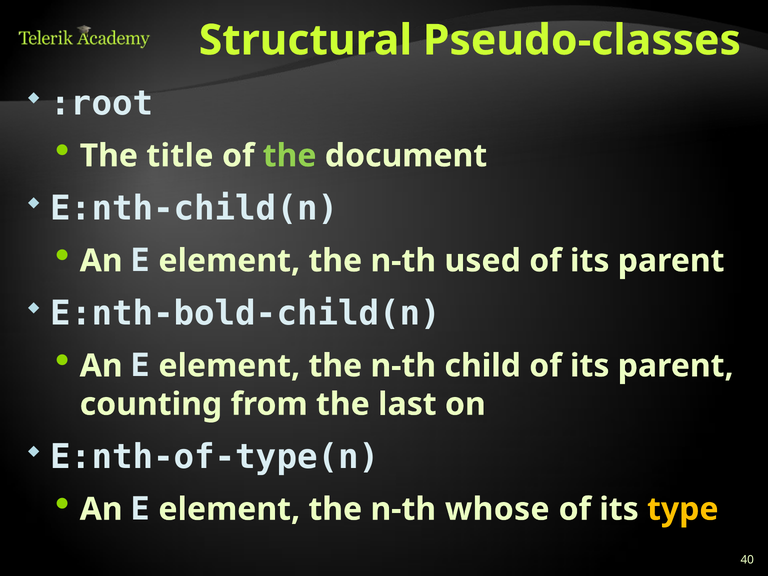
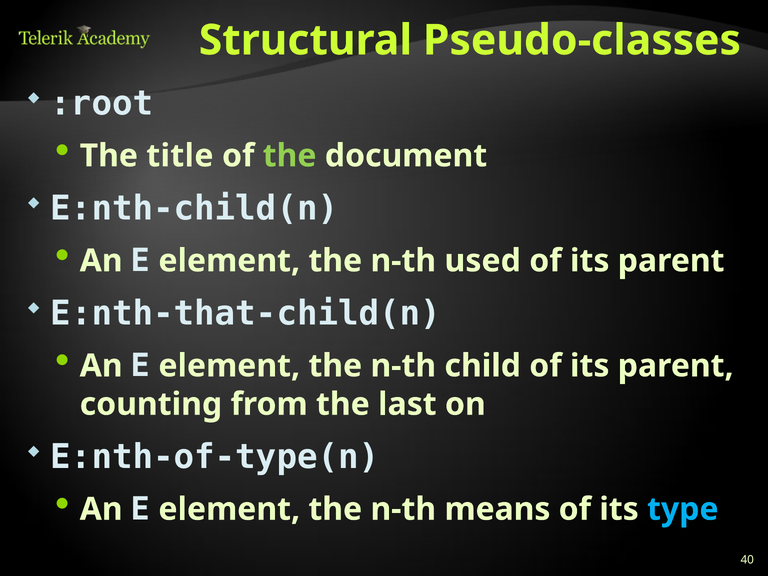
E:nth-bold-child(n: E:nth-bold-child(n -> E:nth-that-child(n (246, 313)
whose: whose -> means (497, 509)
type colour: yellow -> light blue (683, 509)
